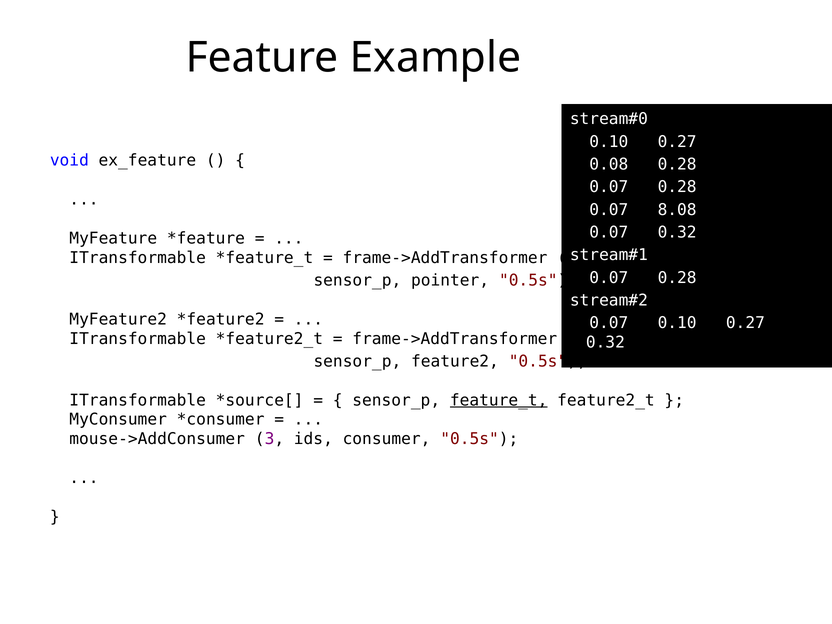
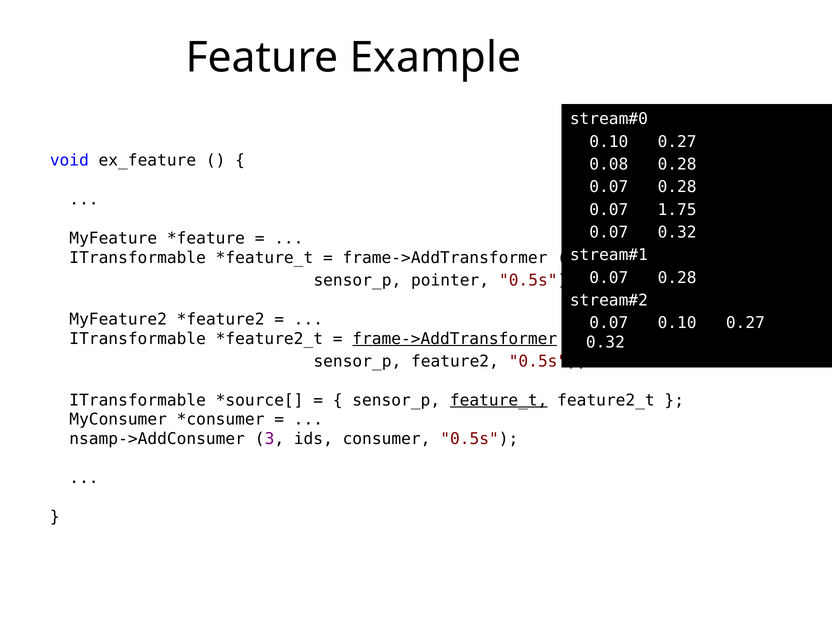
8.08: 8.08 -> 1.75 (677, 210)
frame->AddTransformer underline: none -> present (455, 339)
mouse->AddConsumer: mouse->AddConsumer -> nsamp->AddConsumer (157, 439)
